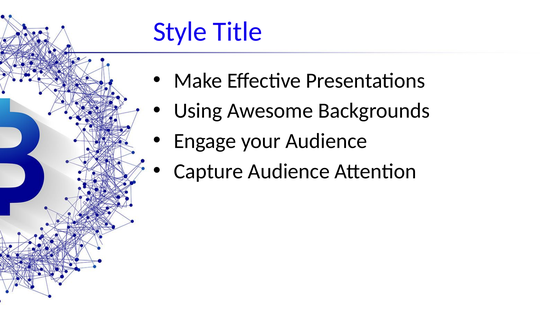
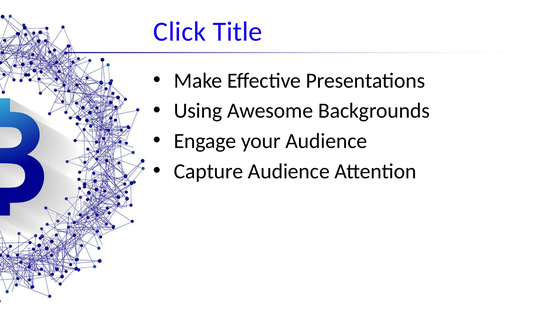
Style: Style -> Click (180, 32)
